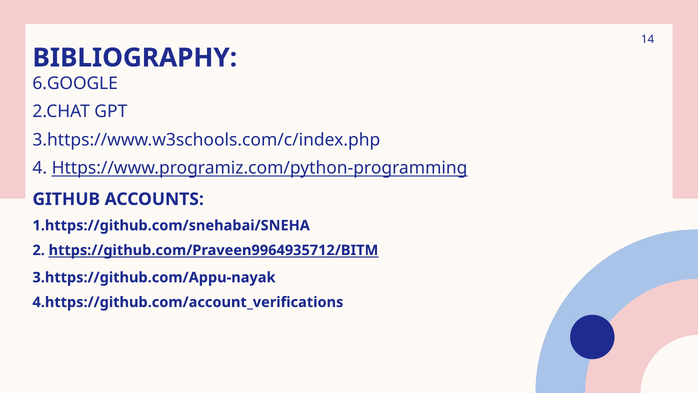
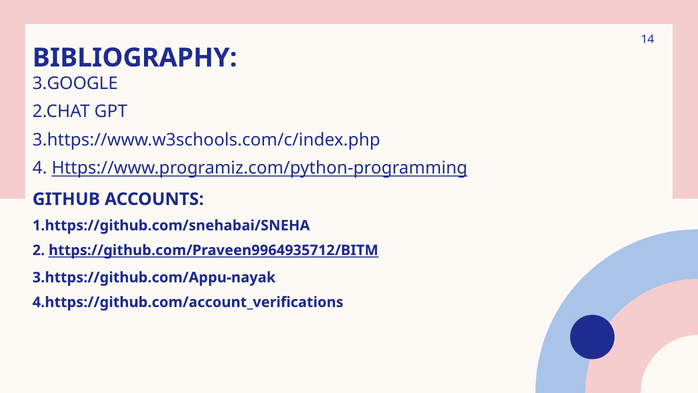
6.GOOGLE: 6.GOOGLE -> 3.GOOGLE (75, 83)
